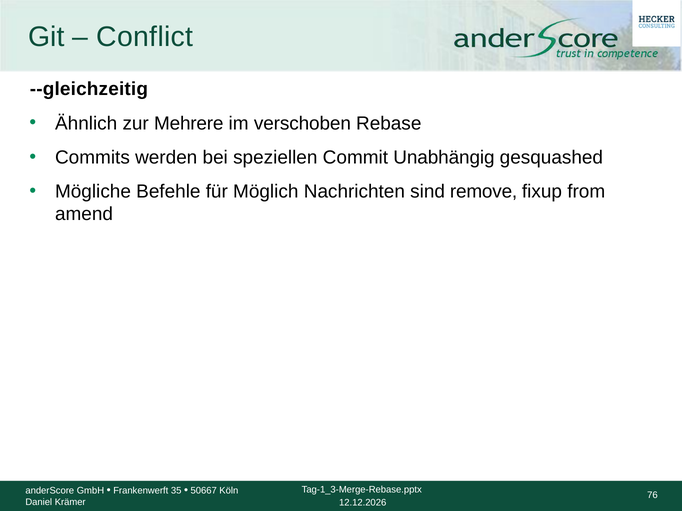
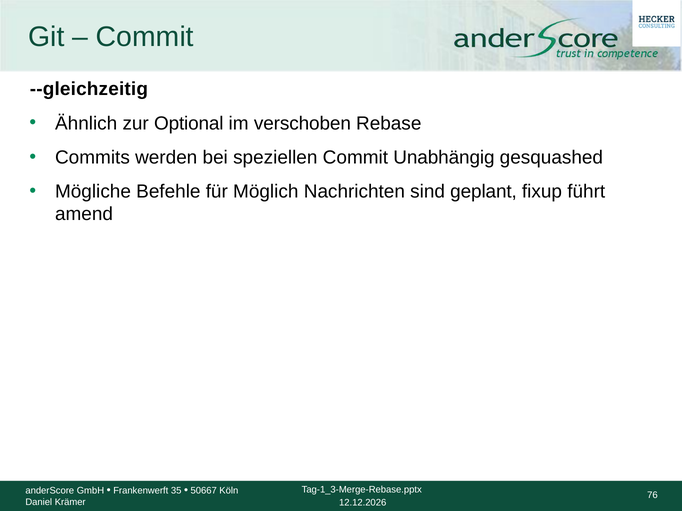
Conflict: Conflict -> Commit (145, 37)
Mehrere: Mehrere -> Optional (189, 123)
remove: remove -> geplant (484, 192)
from: from -> führt (586, 192)
